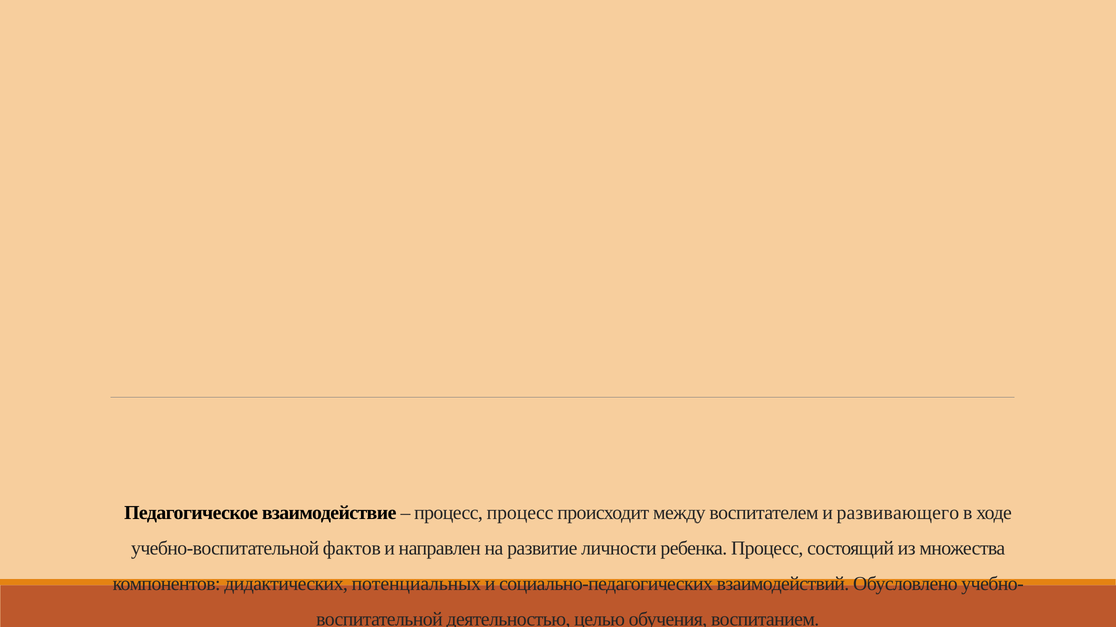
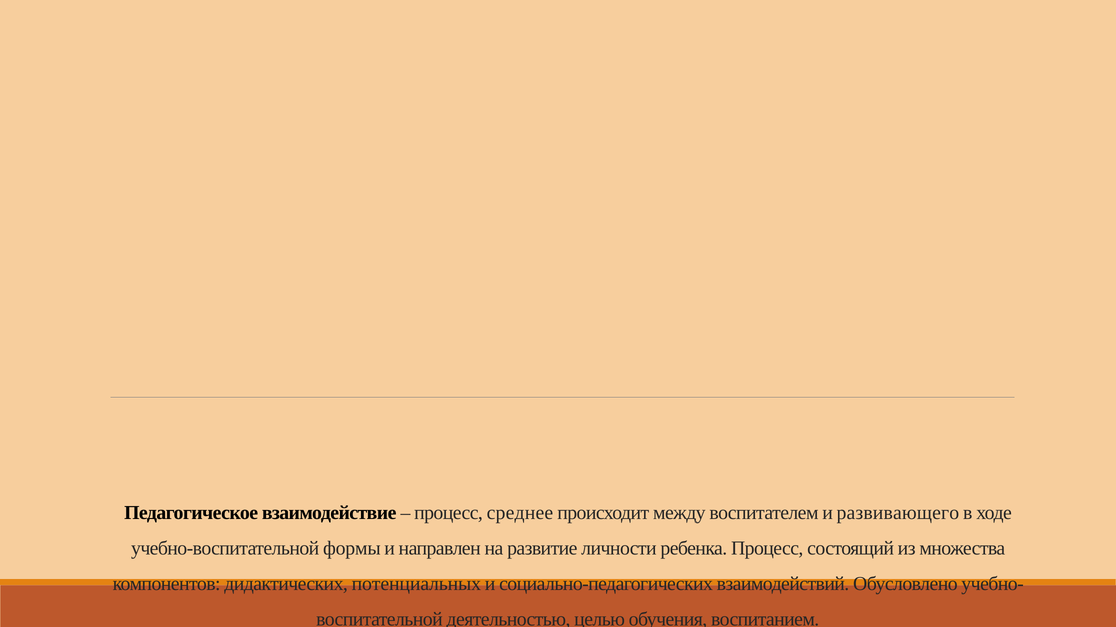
процесс процесс: процесс -> среднее (520, 513)
фактов: фактов -> формы (352, 549)
